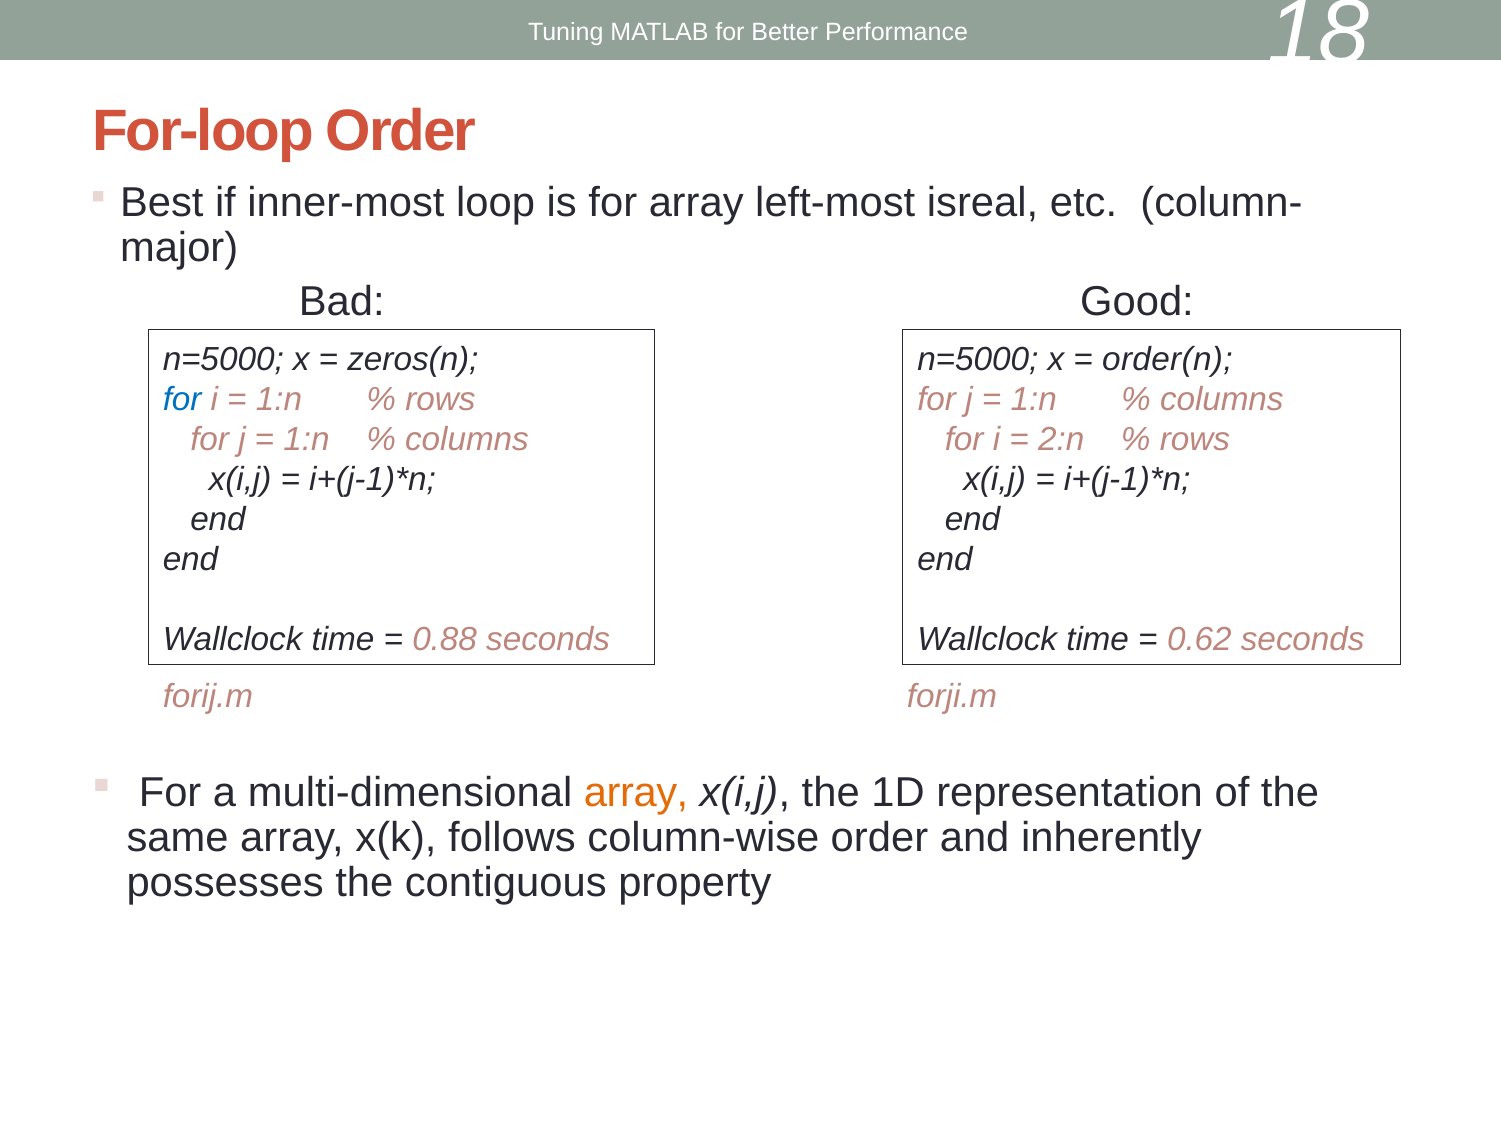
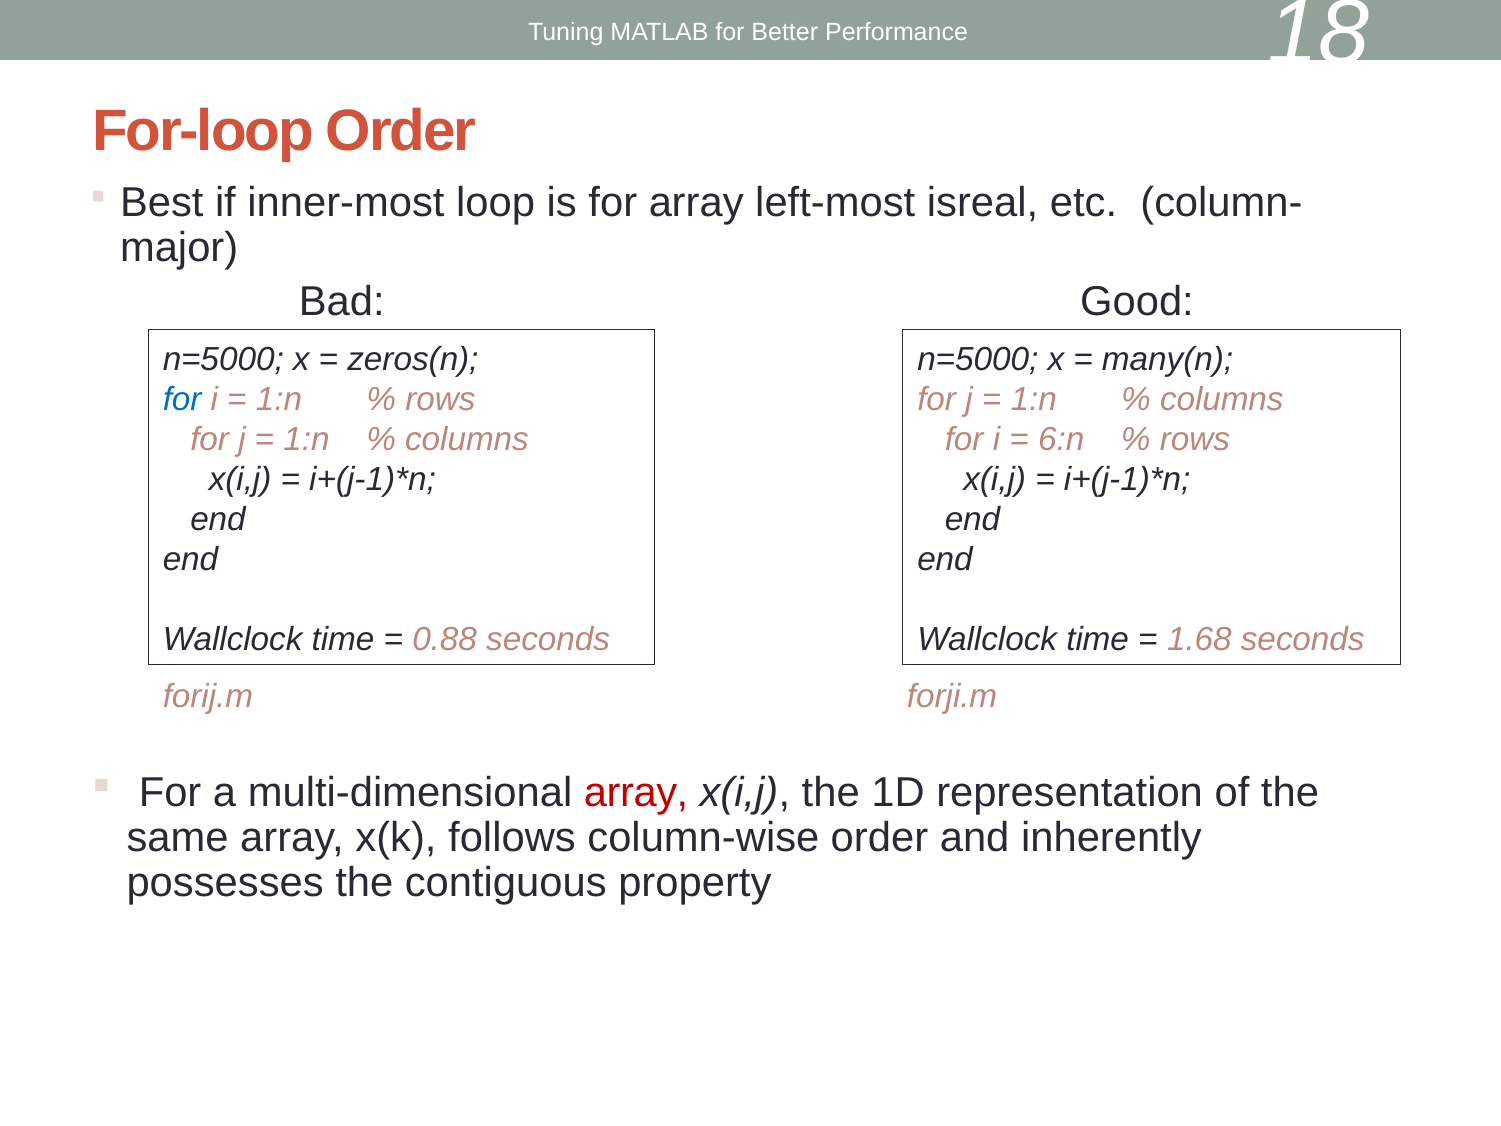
order(n: order(n -> many(n (1168, 359)
2:n: 2:n -> 6:n (1061, 439)
0.62: 0.62 -> 1.68 (1199, 639)
array colour: orange -> red (636, 792)
